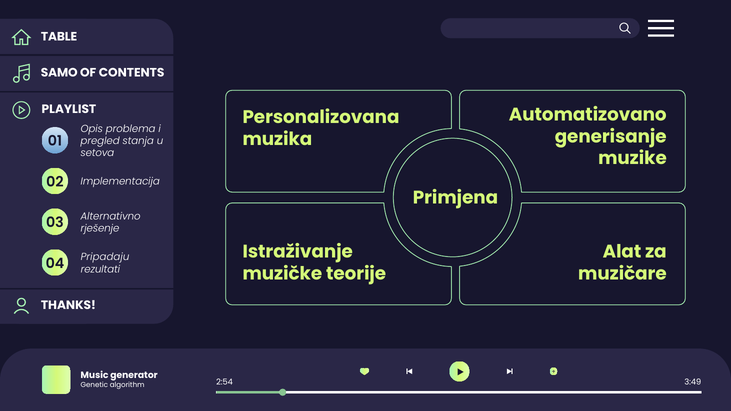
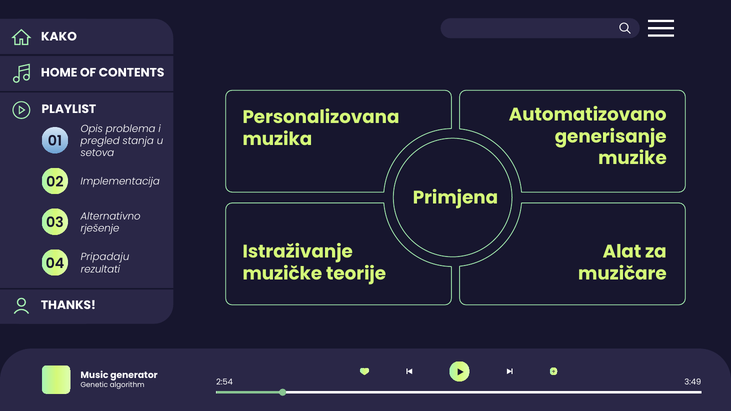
TABLE: TABLE -> KAKO (59, 37)
SAMO: SAMO -> HOME (59, 73)
